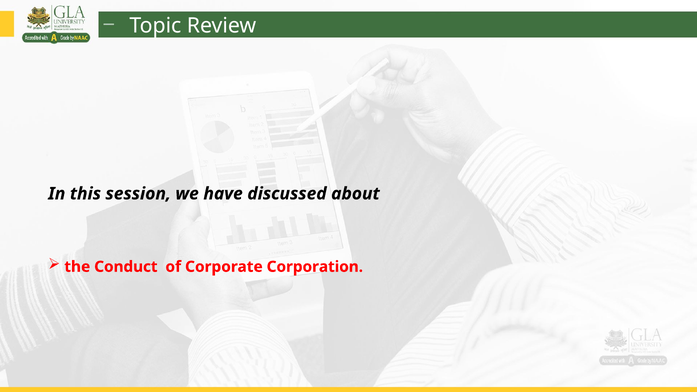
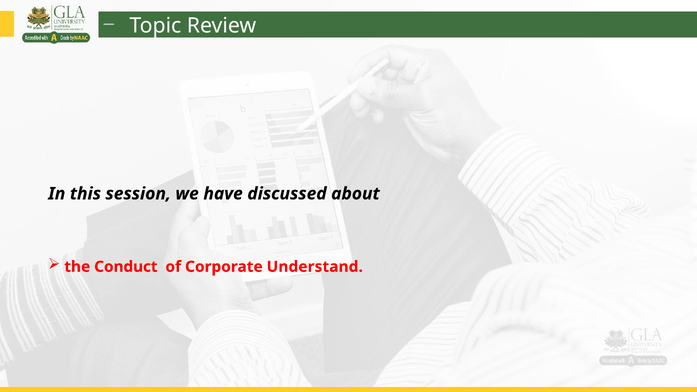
Corporation: Corporation -> Understand (315, 267)
